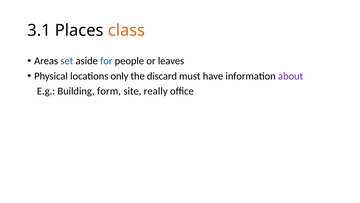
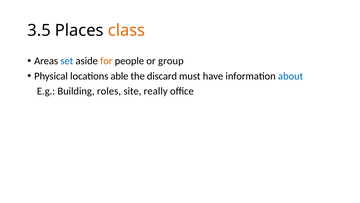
3.1: 3.1 -> 3.5 (39, 30)
for colour: blue -> orange (106, 61)
leaves: leaves -> group (171, 61)
only: only -> able (119, 76)
about colour: purple -> blue (291, 76)
form: form -> roles (109, 91)
